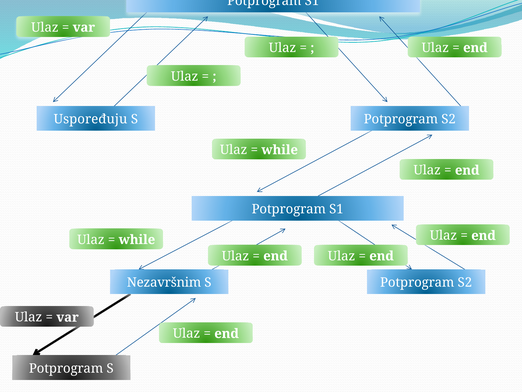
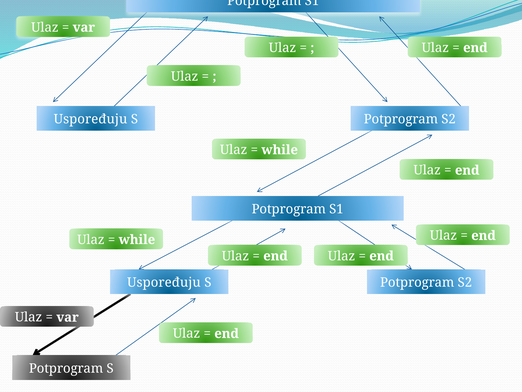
Nezavršnim: Nezavršnim -> Uspoređuju (164, 282)
